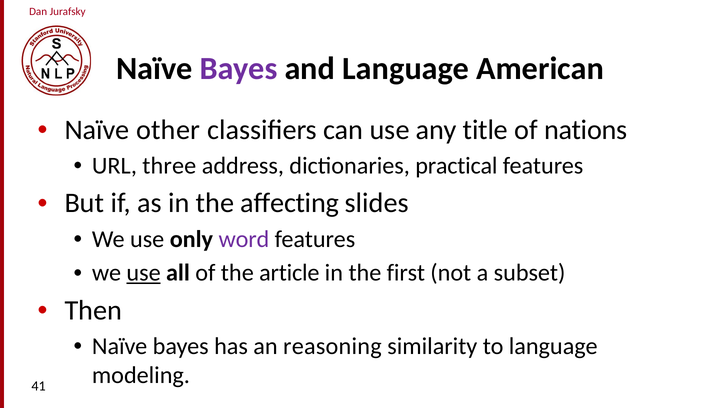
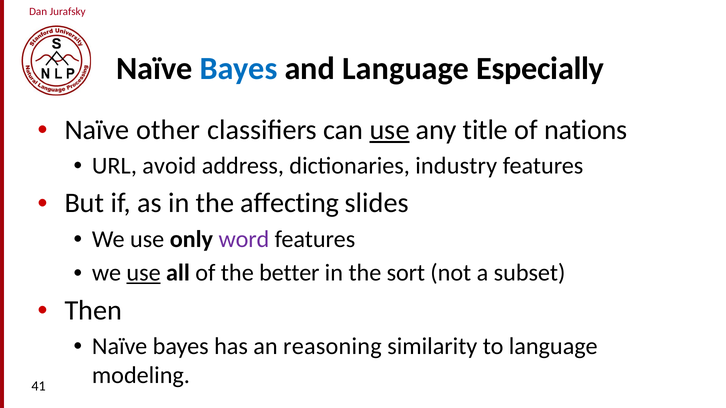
Bayes colour: purple -> blue (239, 68)
American: American -> Especially (540, 68)
use underline: none -> present (390, 130)
three: three -> avoid (169, 166)
practical: practical -> industry (456, 166)
article: article -> better (289, 273)
first: first -> sort (406, 273)
